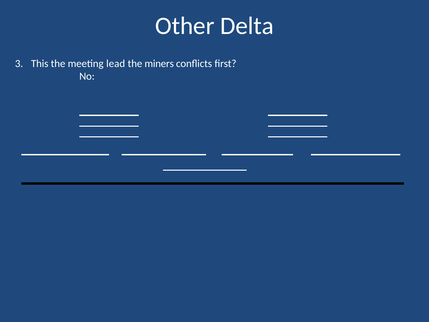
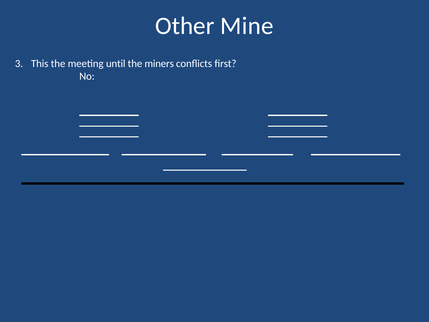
Delta: Delta -> Mine (247, 26)
lead: lead -> until (116, 63)
